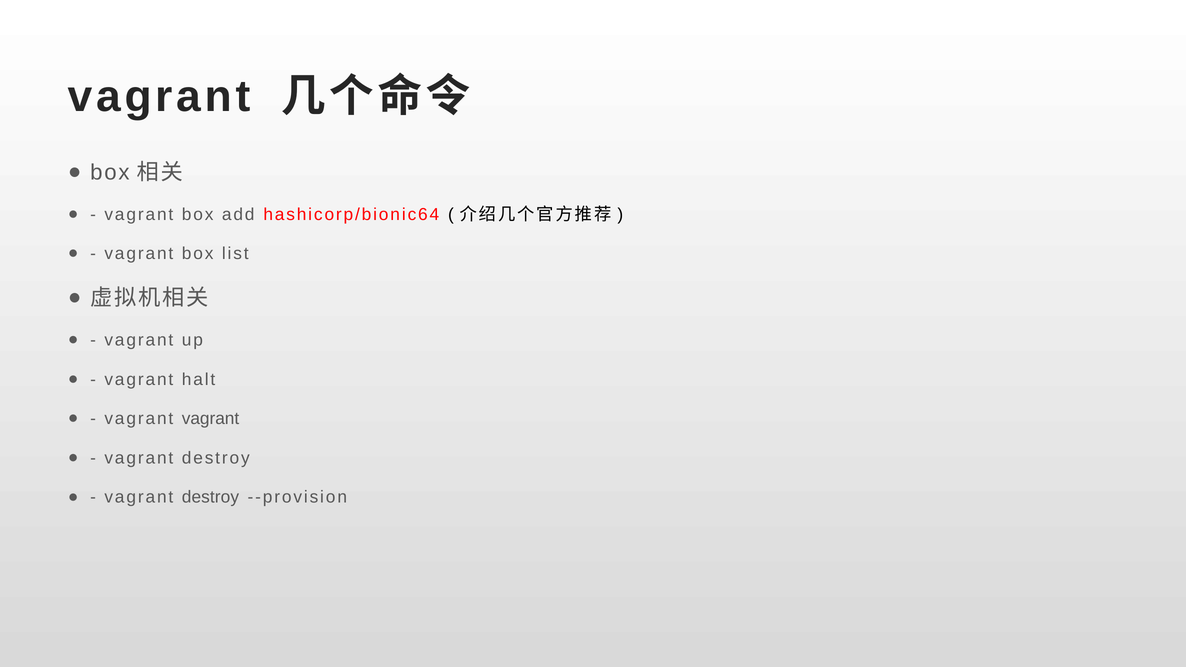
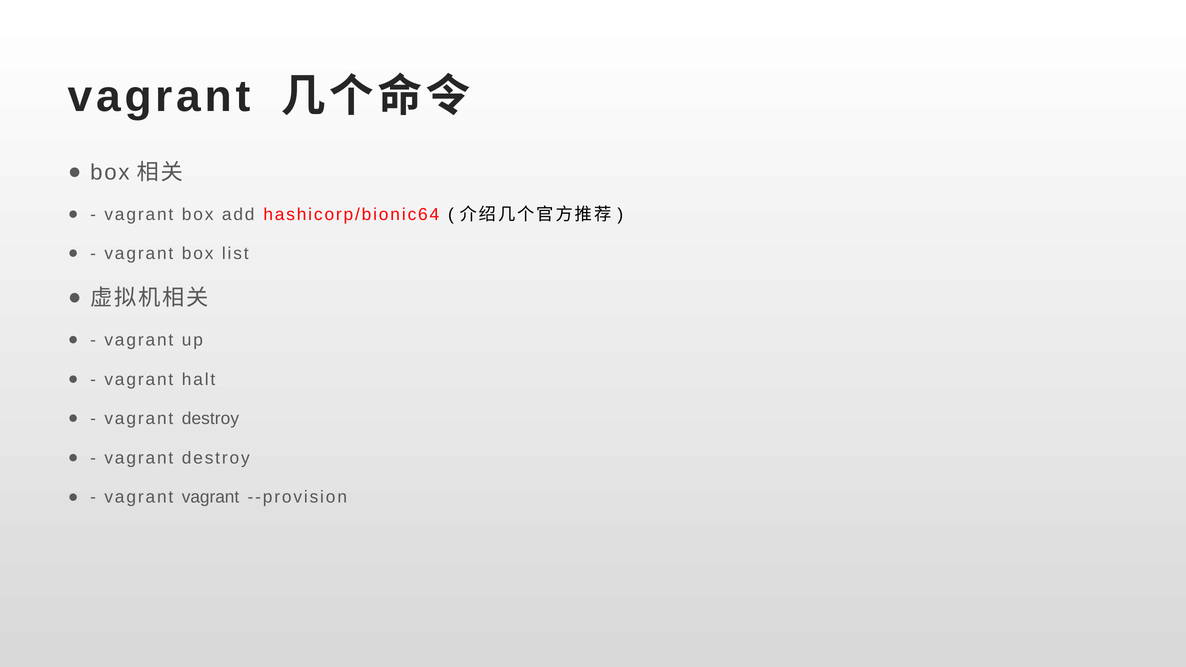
vagrant: vagrant -> destroy (210, 419)
destroy: destroy -> vagrant (210, 497)
